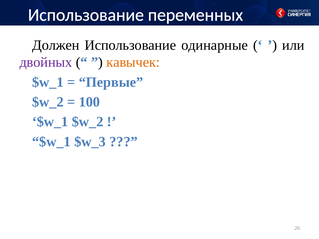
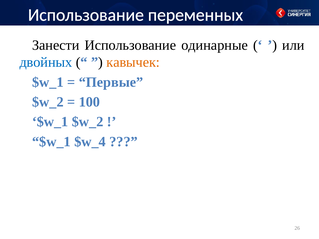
Должен: Должен -> Занести (56, 45)
двойных colour: purple -> blue (46, 62)
$w_3: $w_3 -> $w_4 (90, 142)
